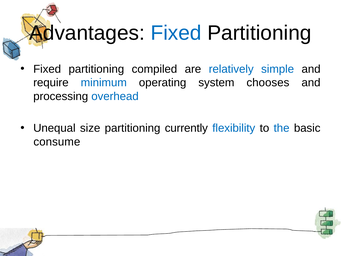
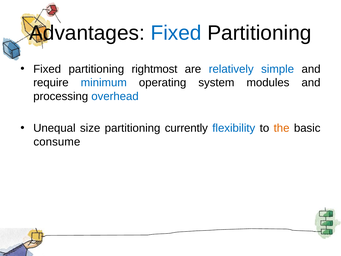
compiled: compiled -> rightmost (155, 69)
chooses: chooses -> modules (268, 83)
the colour: blue -> orange (282, 128)
